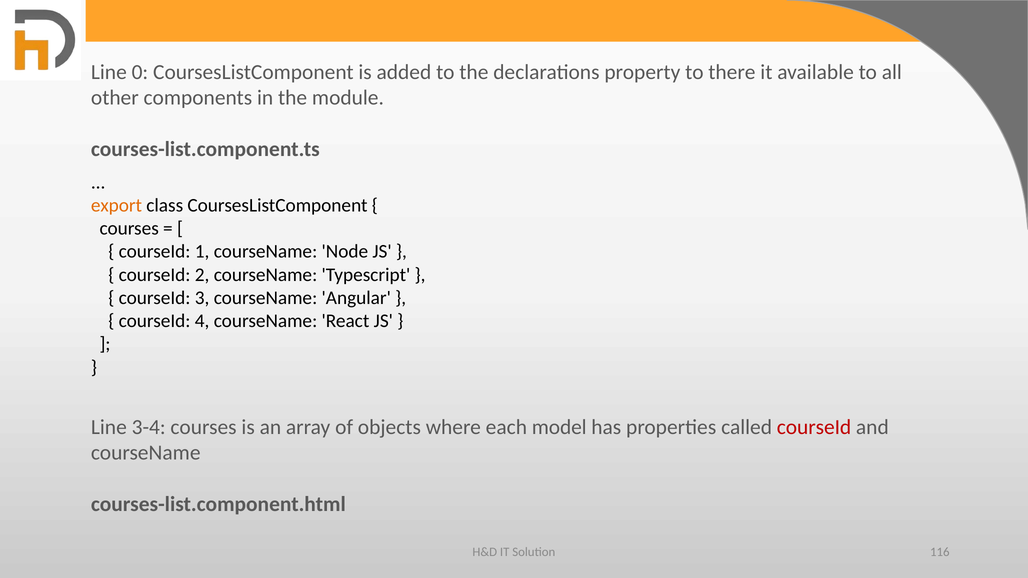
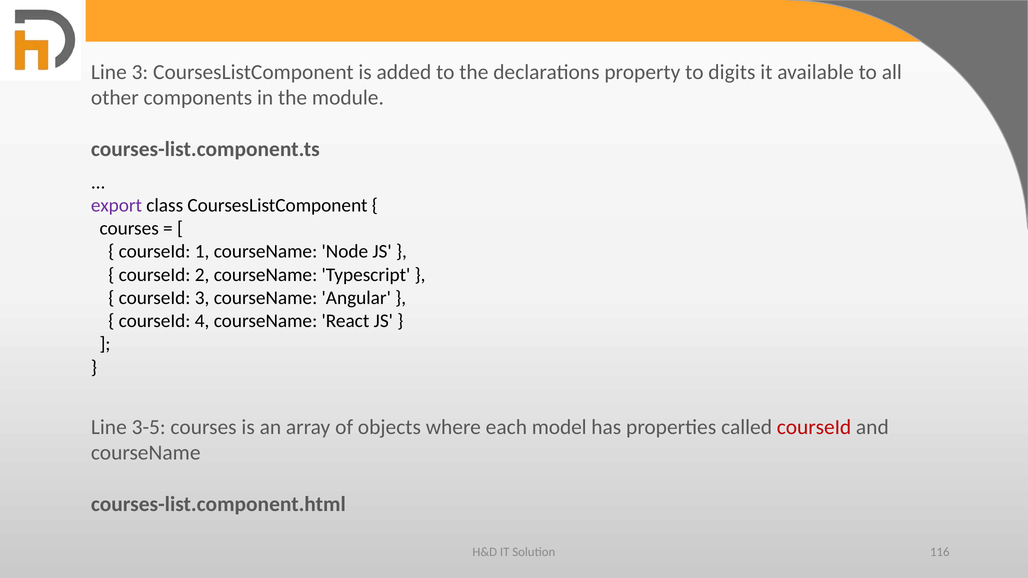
Line 0: 0 -> 3 (140, 72)
there: there -> digits (732, 72)
export colour: orange -> purple (116, 205)
3-4: 3-4 -> 3-5 (149, 427)
